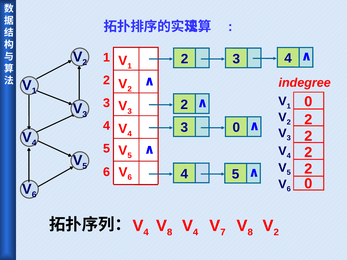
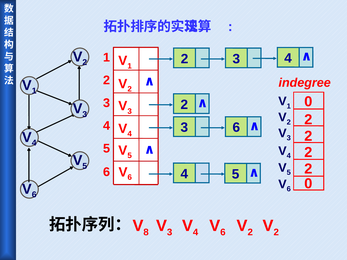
3 0: 0 -> 6 (236, 128)
4: 4 -> 8 (146, 232)
8: 8 -> 3 (170, 232)
7: 7 -> 6 (223, 232)
8: 8 -> 2 (250, 232)
